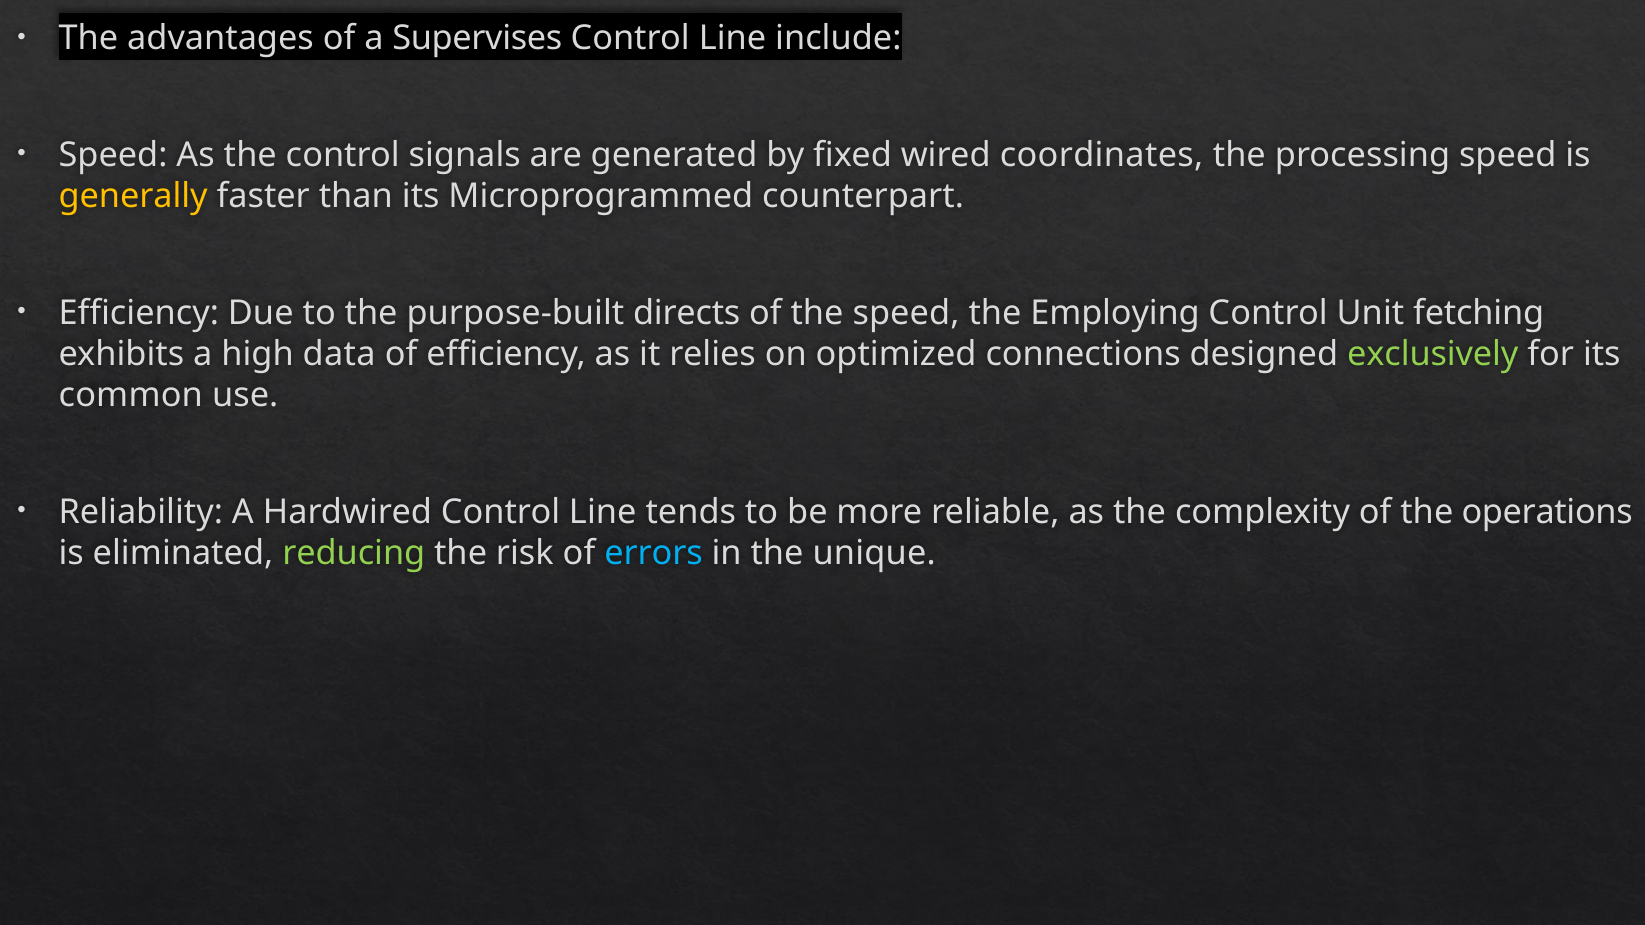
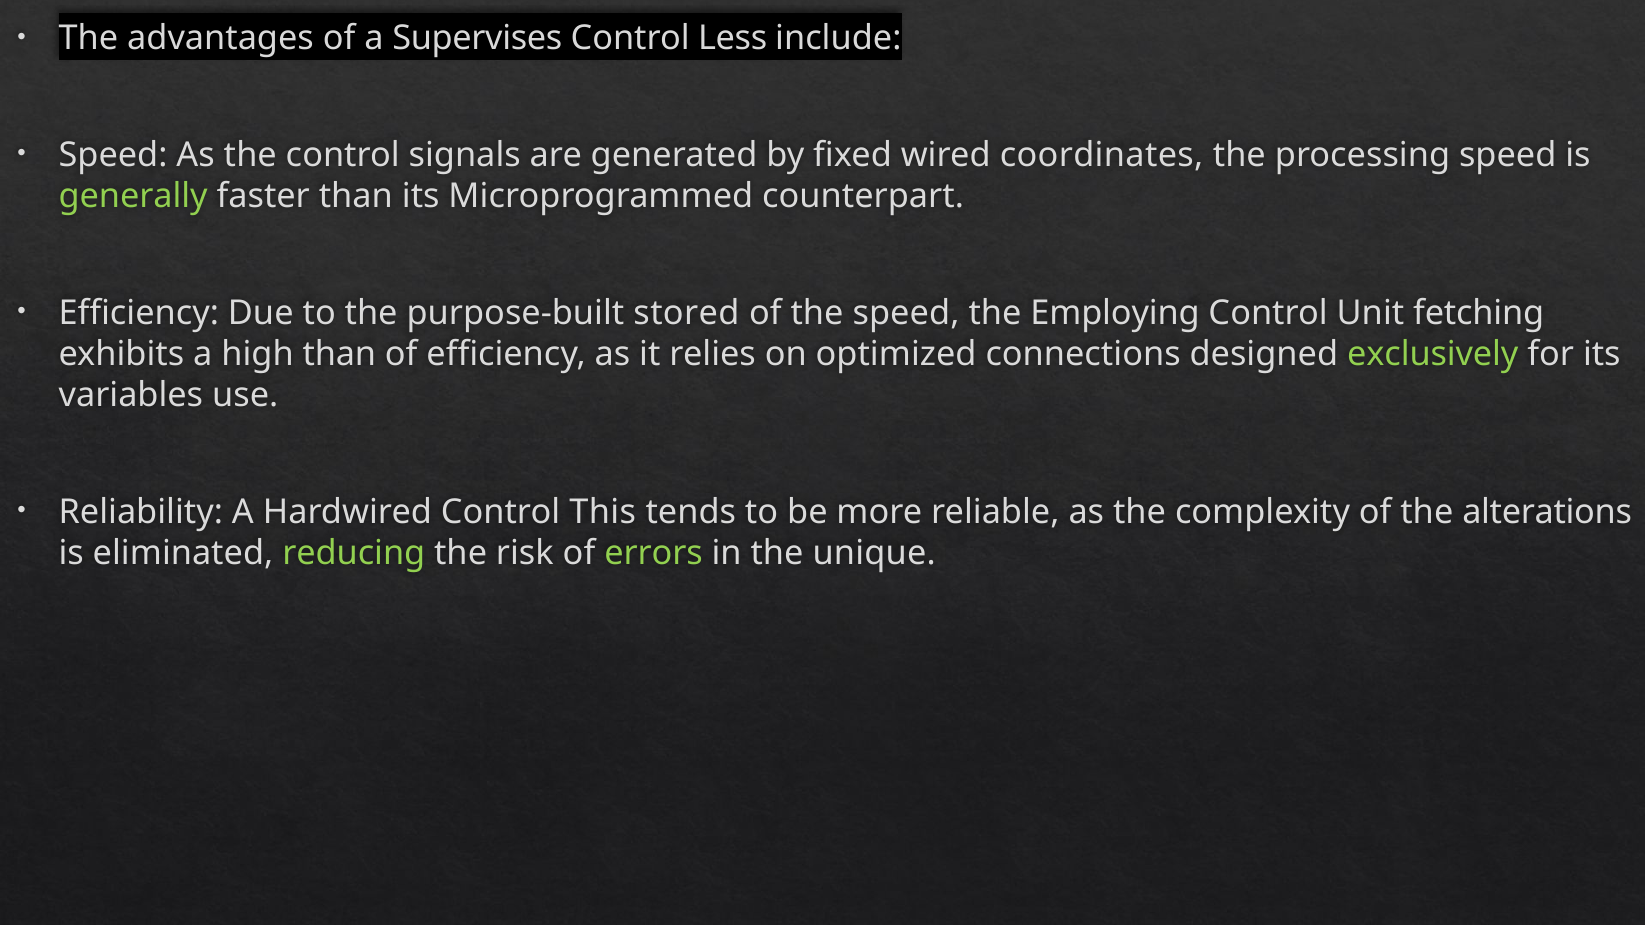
Line: Line -> Less (733, 38)
generally colour: yellow -> light green (133, 196)
directs: directs -> stored (686, 313)
high data: data -> than (339, 354)
common: common -> variables (131, 395)
Hardwired Control Line: Line -> This (603, 512)
operations: operations -> alterations (1547, 512)
errors colour: light blue -> light green (654, 553)
